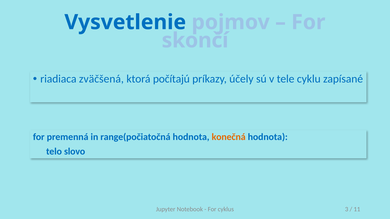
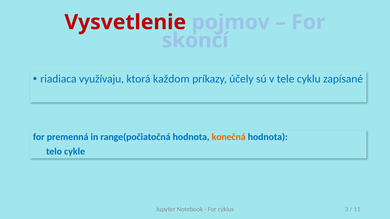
Vysvetlenie colour: blue -> red (125, 22)
zväčšená: zväčšená -> využívaju (101, 79)
počítajú: počítajú -> každom (171, 79)
slovo: slovo -> cykle (75, 152)
